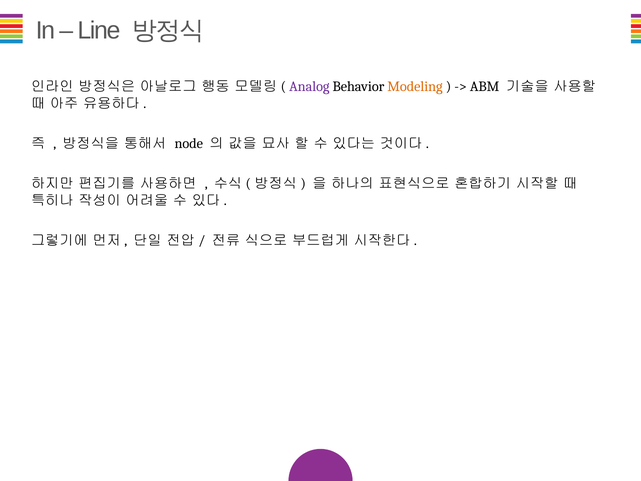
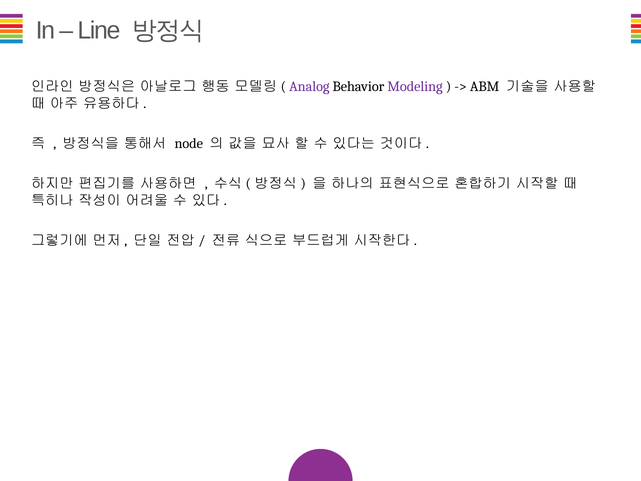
Modeling colour: orange -> purple (415, 86)
